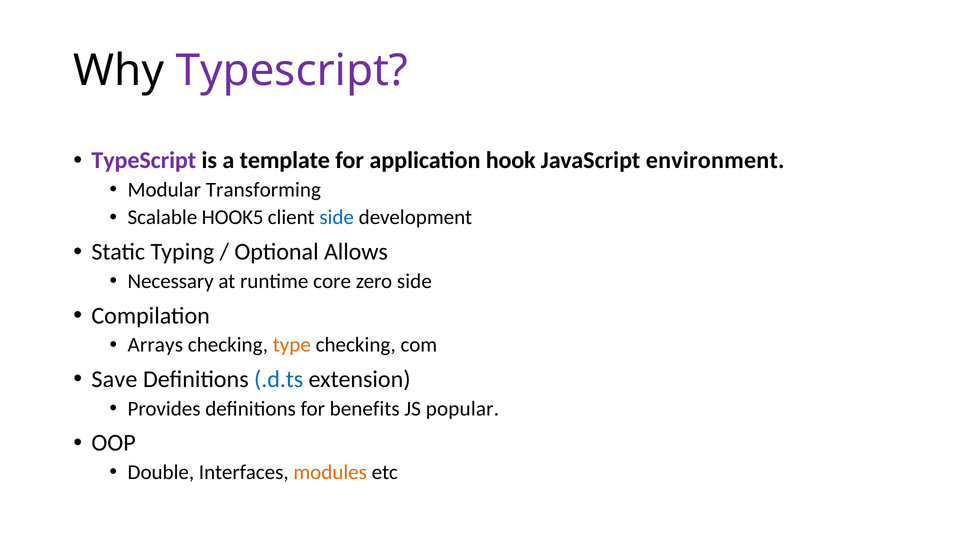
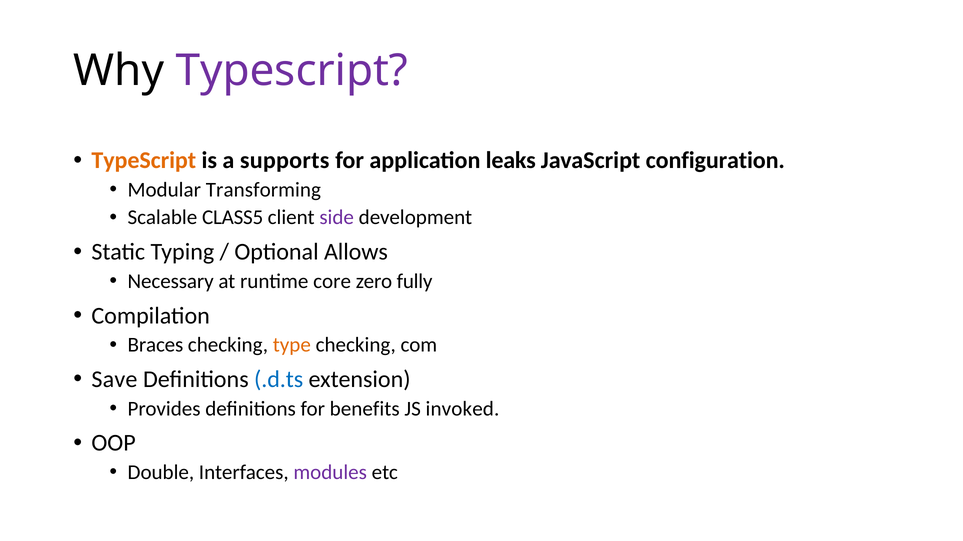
TypeScript colour: purple -> orange (144, 161)
template: template -> supports (285, 161)
hook: hook -> leaks (511, 161)
environment: environment -> configuration (715, 161)
HOOK5: HOOK5 -> CLASS5 (233, 218)
side colour: blue -> purple (337, 218)
zero side: side -> fully (415, 282)
Arrays: Arrays -> Braces (155, 345)
popular: popular -> invoked (462, 409)
modules colour: orange -> purple (330, 473)
